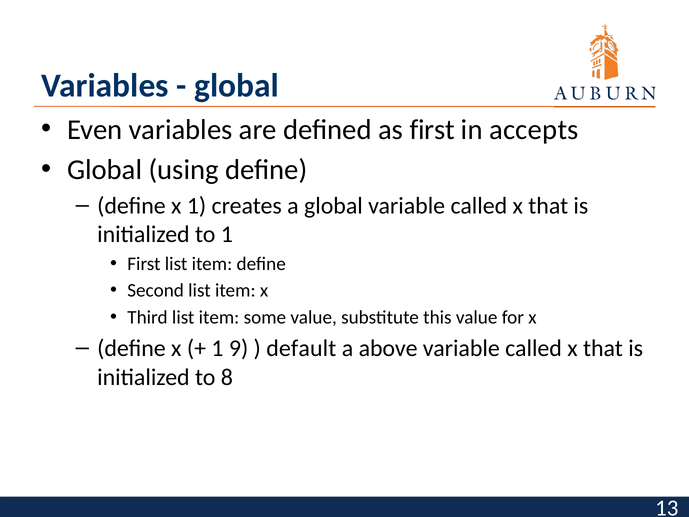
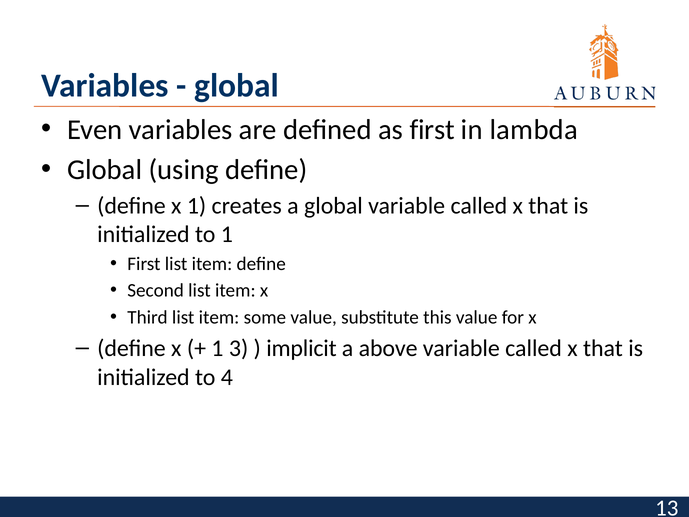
accepts: accepts -> lambda (534, 129)
9: 9 -> 3 (239, 348)
default: default -> implicit (301, 348)
8: 8 -> 4 (227, 377)
